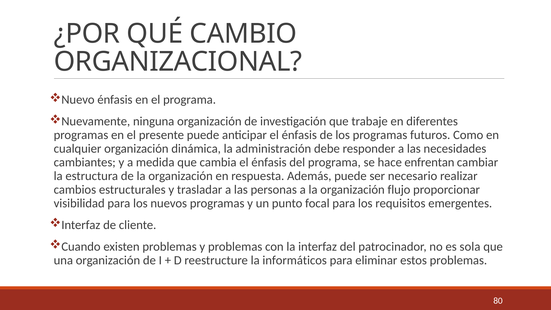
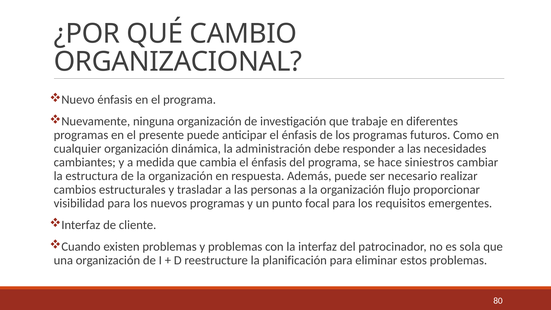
enfrentan: enfrentan -> siniestros (429, 162)
informáticos: informáticos -> planificación (295, 260)
